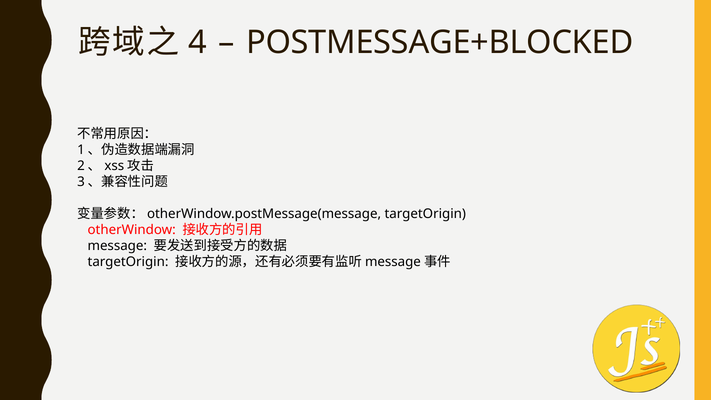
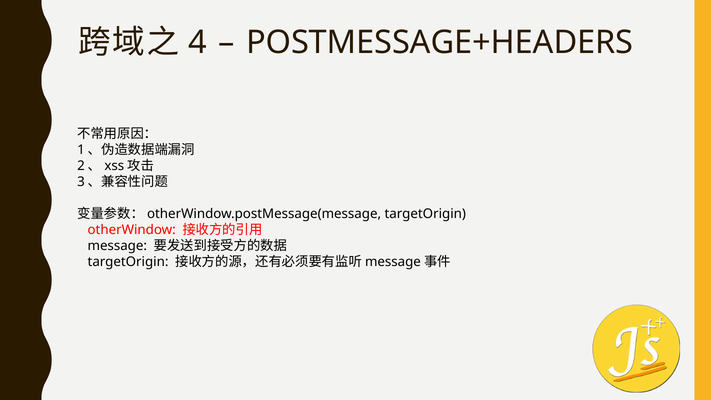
POSTMESSAGE+BLOCKED: POSTMESSAGE+BLOCKED -> POSTMESSAGE+HEADERS (440, 42)
